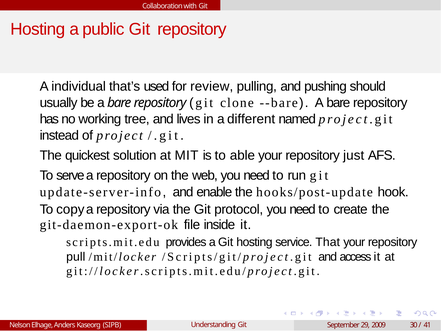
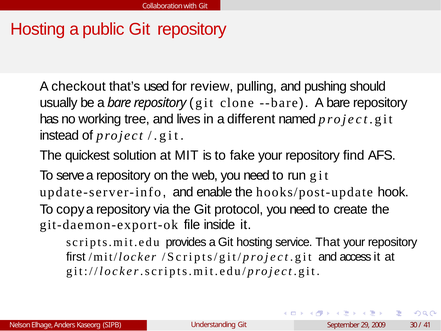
individual: individual -> checkout (79, 86)
able: able -> fake (242, 155)
just: just -> find (354, 155)
pull: pull -> first (76, 257)
